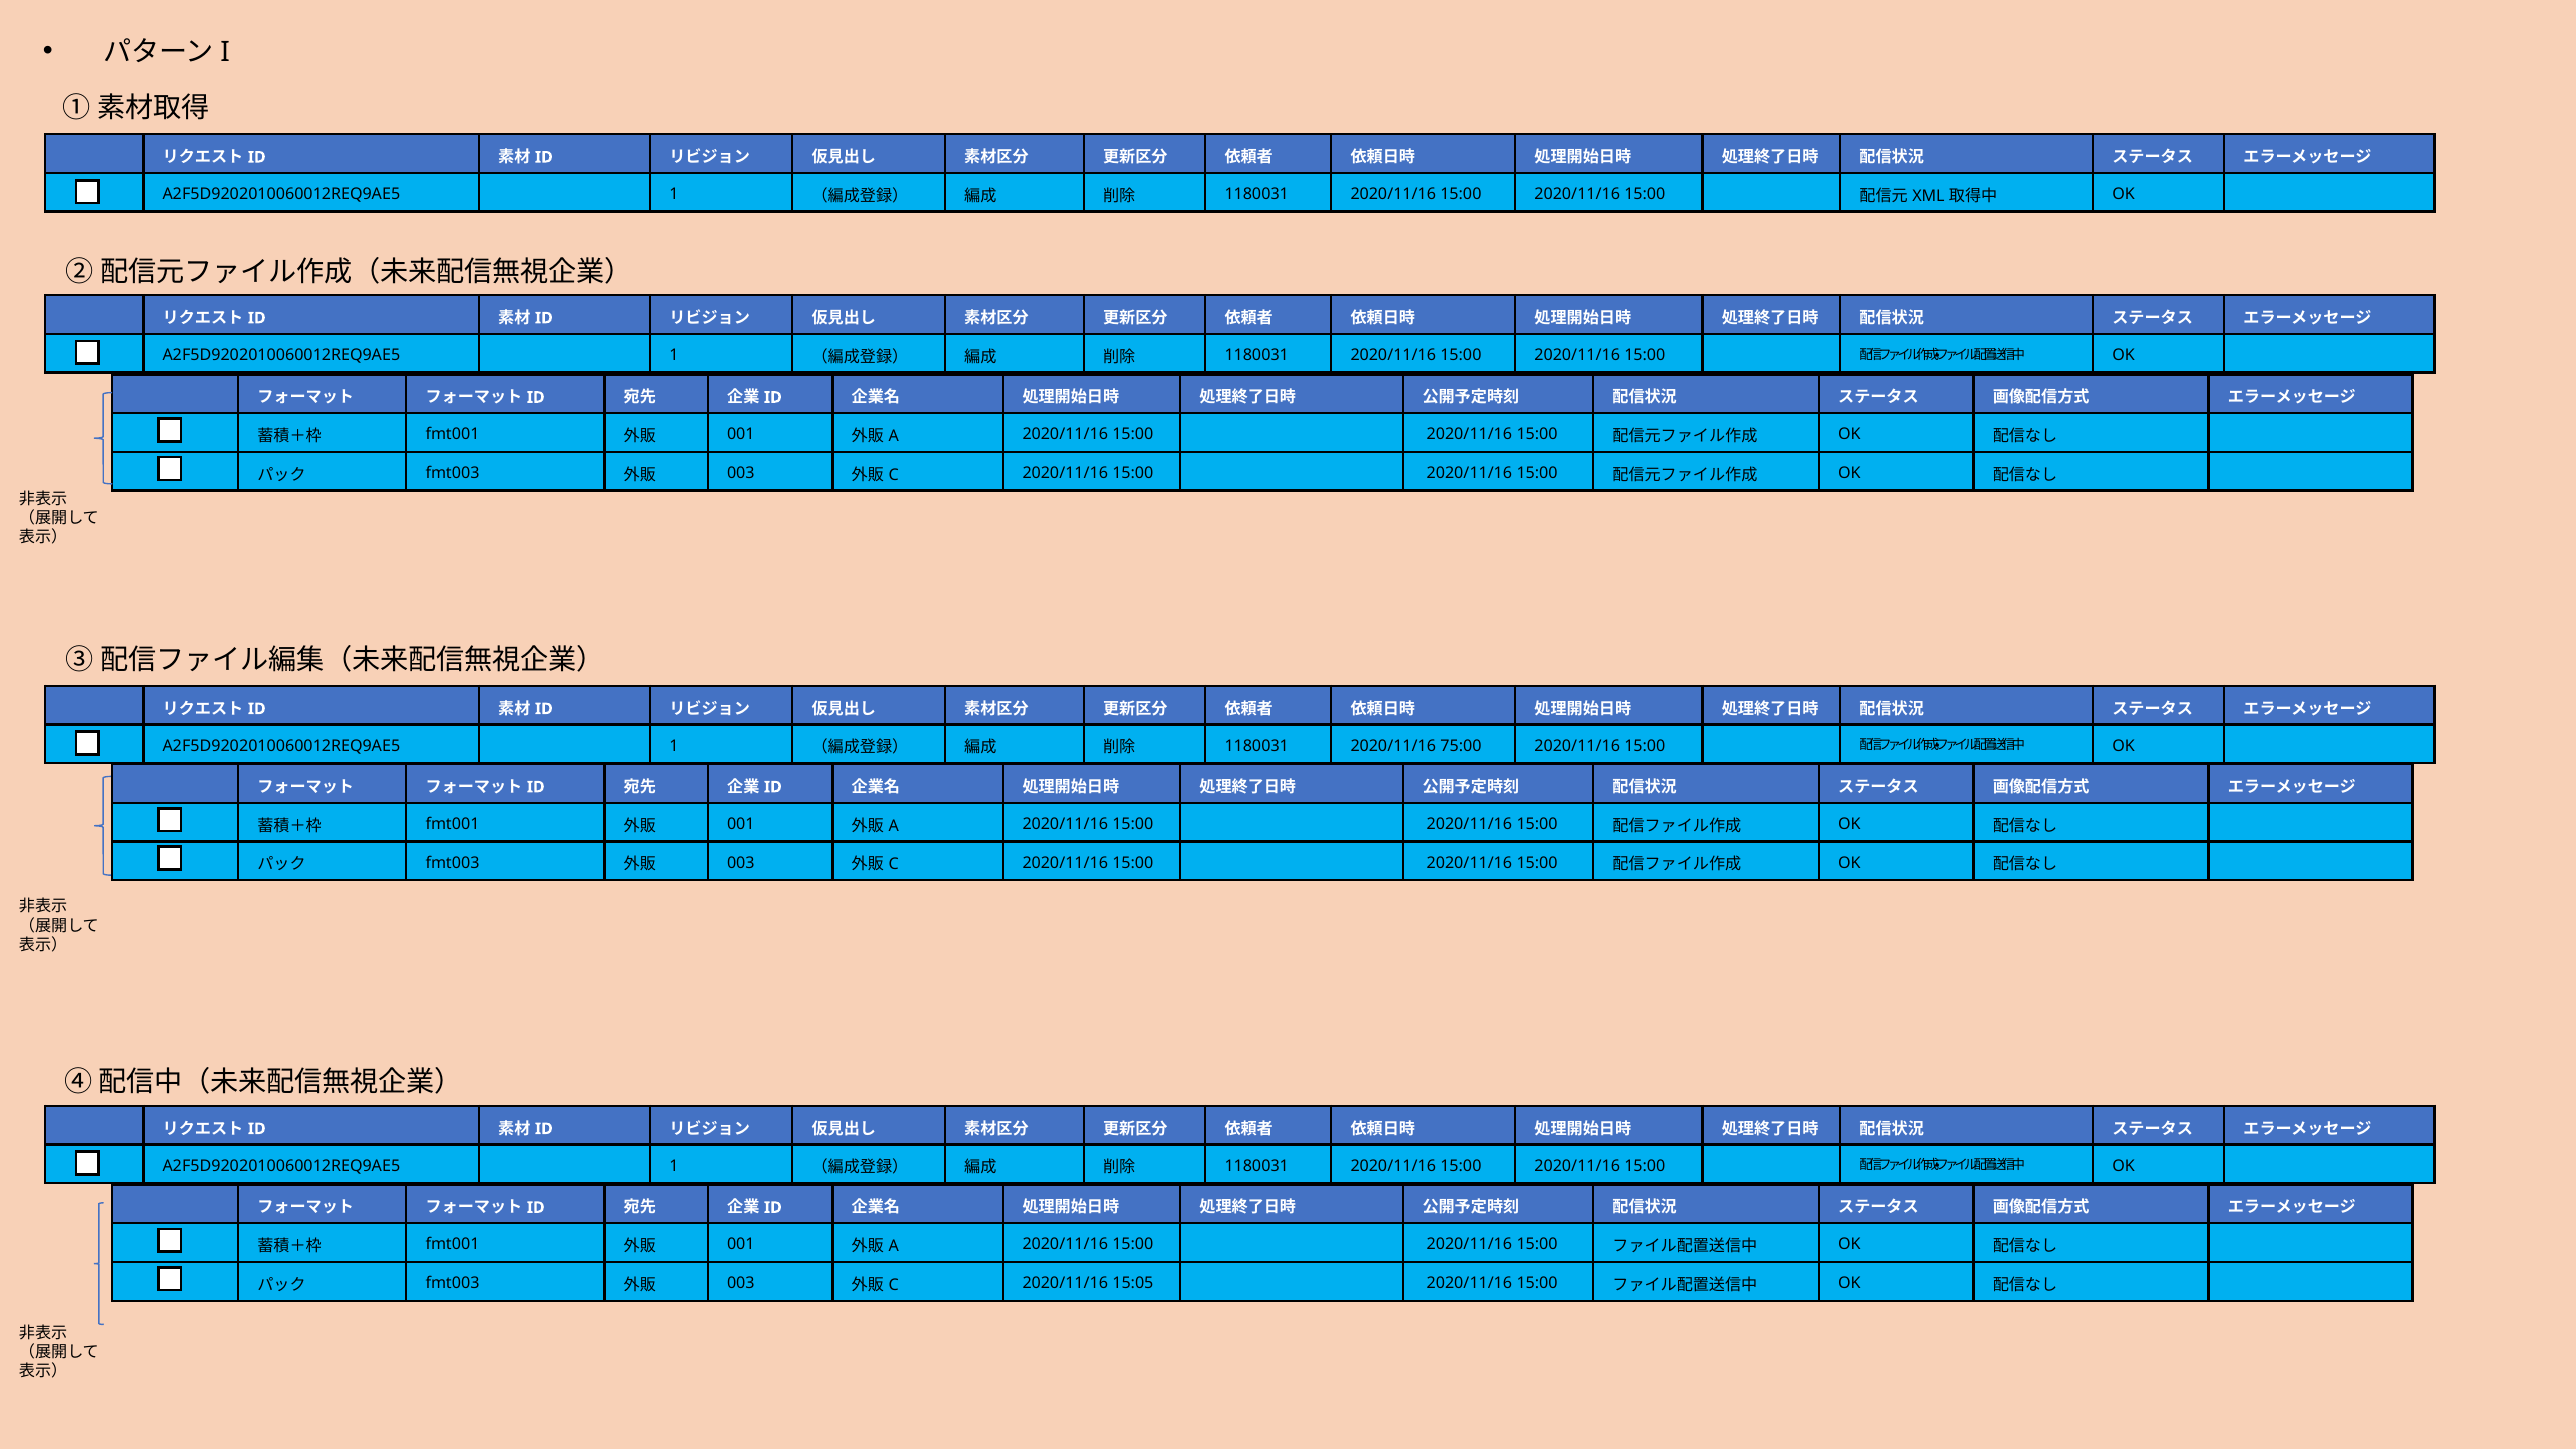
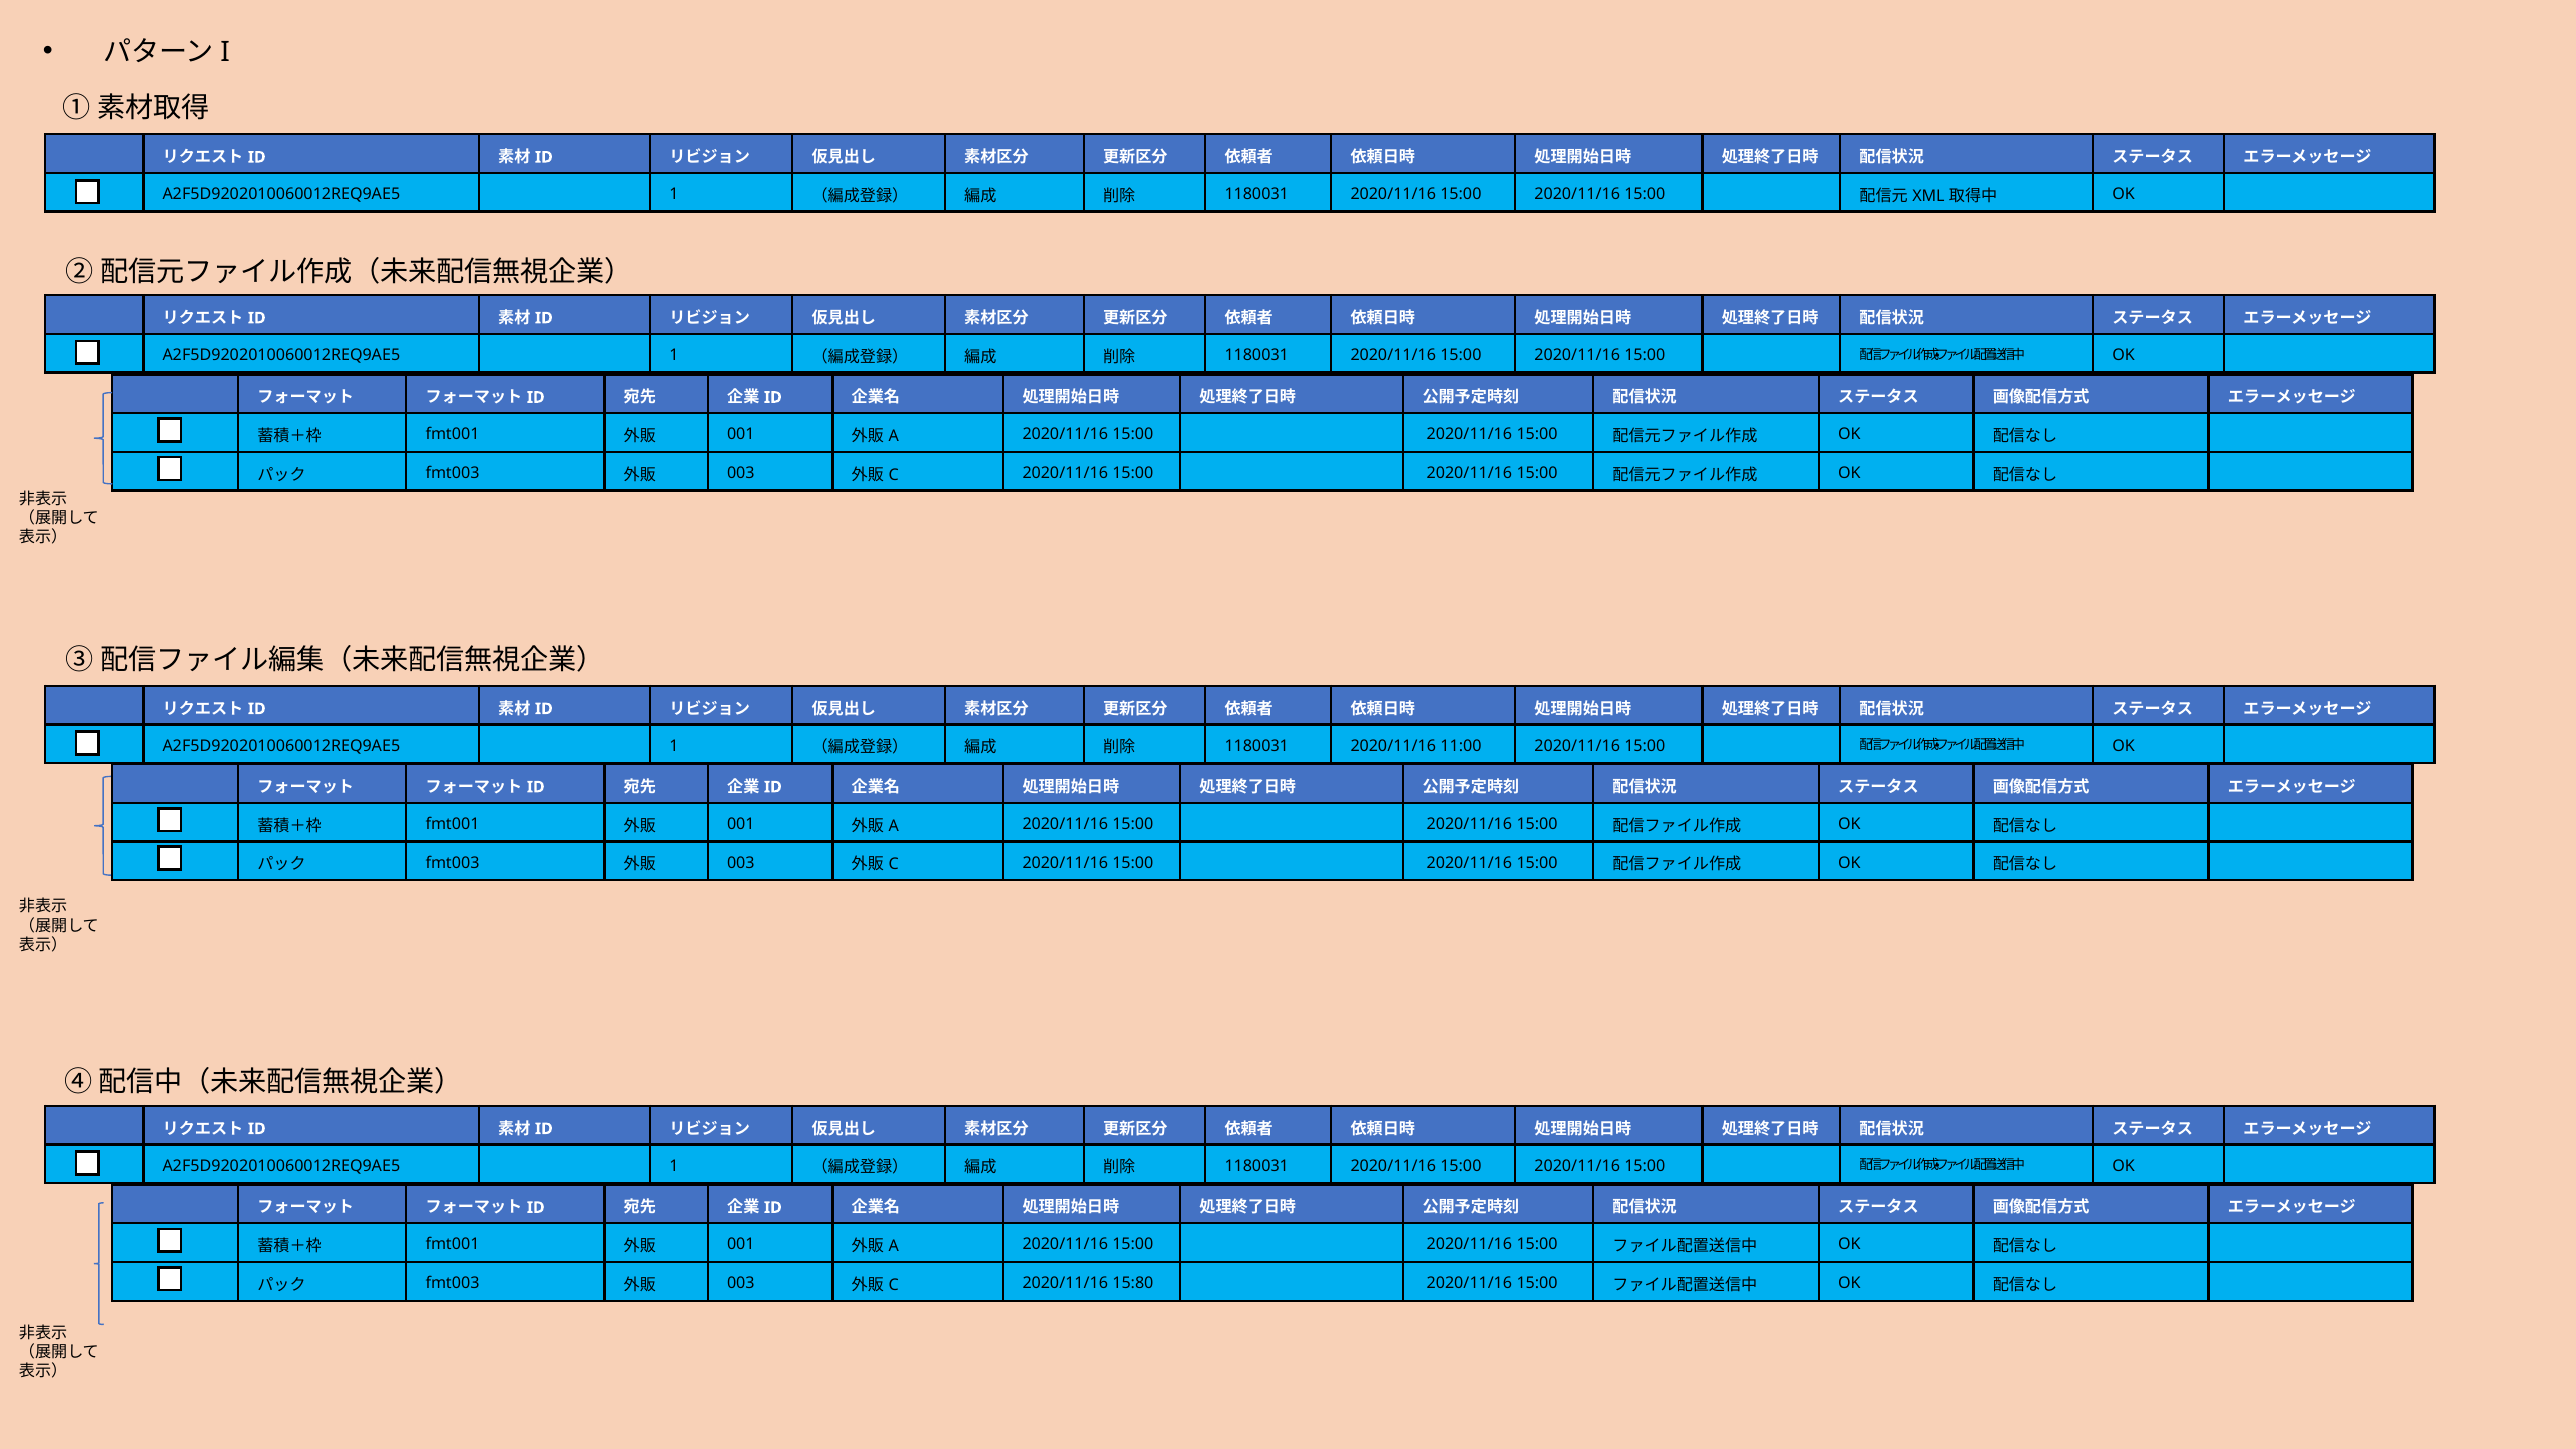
75:00: 75:00 -> 11:00 (1461, 746)
15:05: 15:05 -> 15:80 (1133, 1283)
